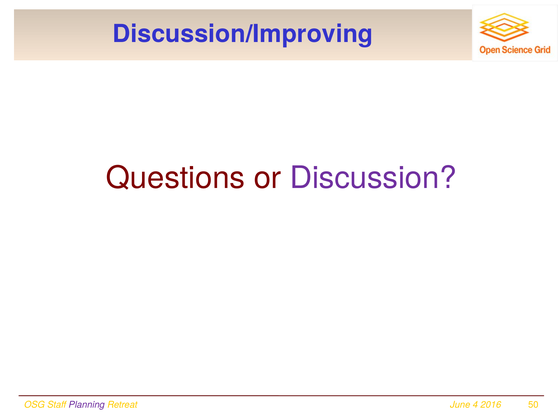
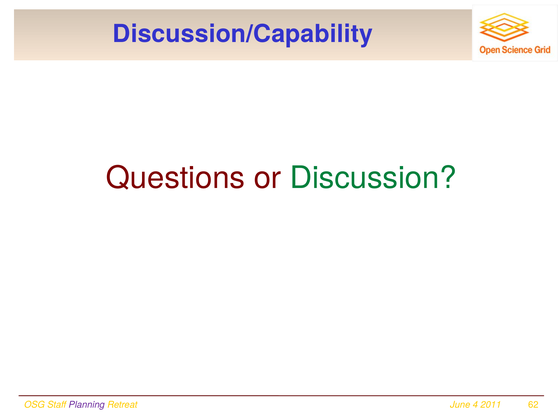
Discussion/Improving: Discussion/Improving -> Discussion/Capability (243, 34)
Discussion colour: purple -> green (373, 178)
2016: 2016 -> 2011 (491, 404)
50: 50 -> 62 (533, 404)
